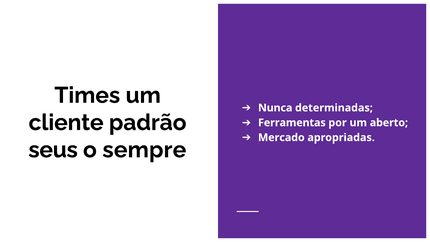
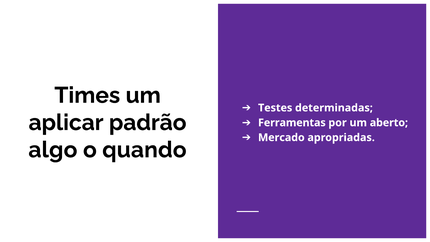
Nunca: Nunca -> Testes (275, 108)
cliente: cliente -> aplicar (66, 123)
seus: seus -> algo (53, 150)
sempre: sempre -> quando (144, 150)
